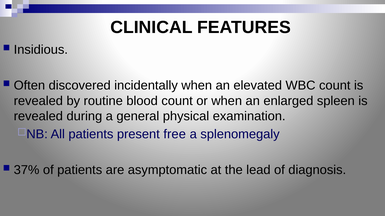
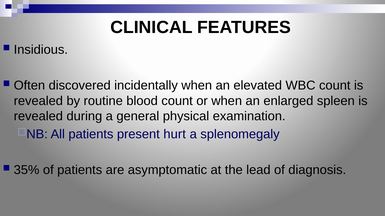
free: free -> hurt (175, 134)
37%: 37% -> 35% (27, 170)
